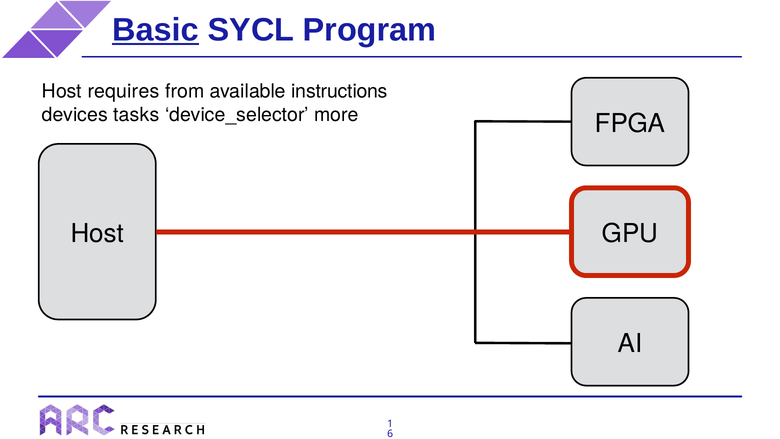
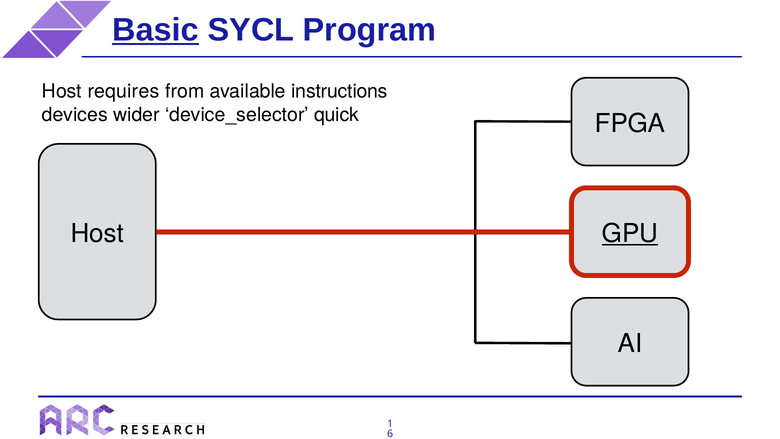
tasks: tasks -> wider (136, 115)
more: more -> quick (337, 115)
GPU underline: none -> present (630, 233)
